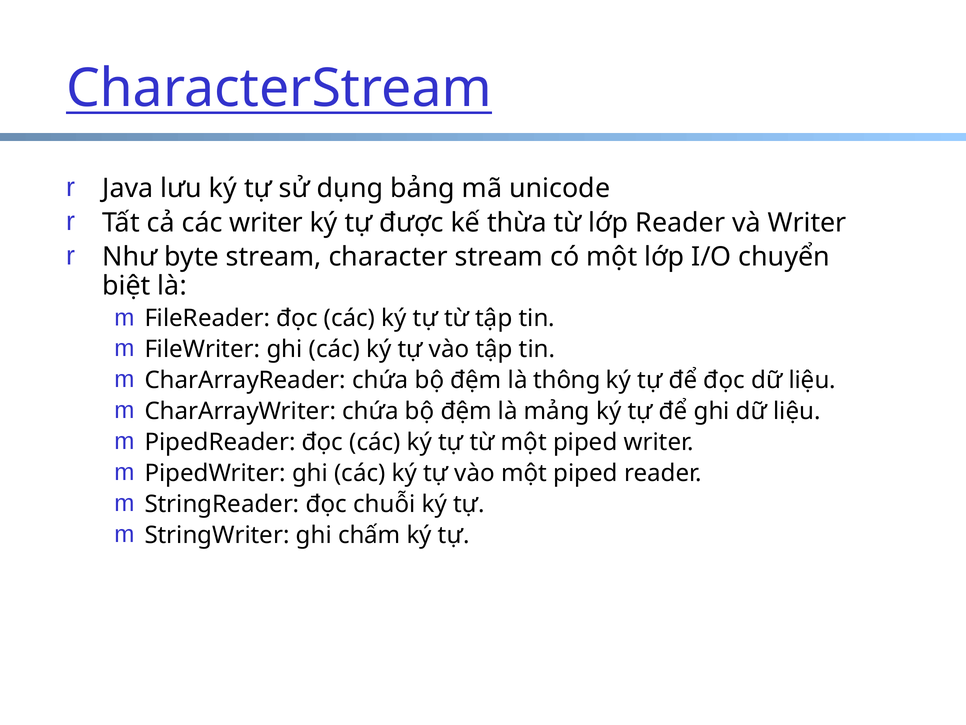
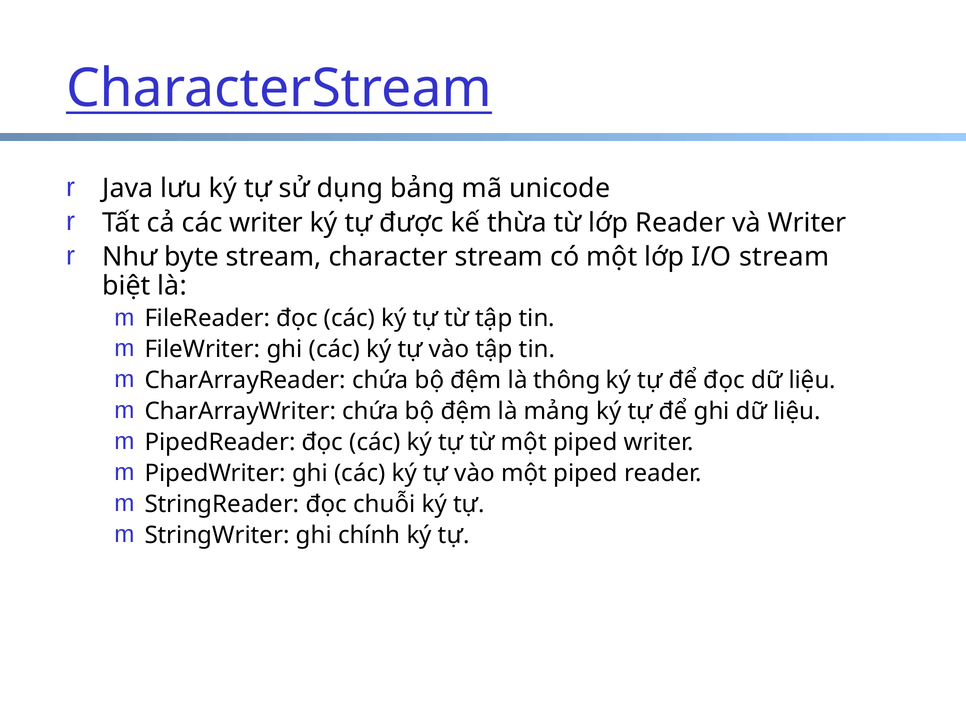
I/O chuyển: chuyển -> stream (784, 257)
chấm: chấm -> chính (369, 535)
